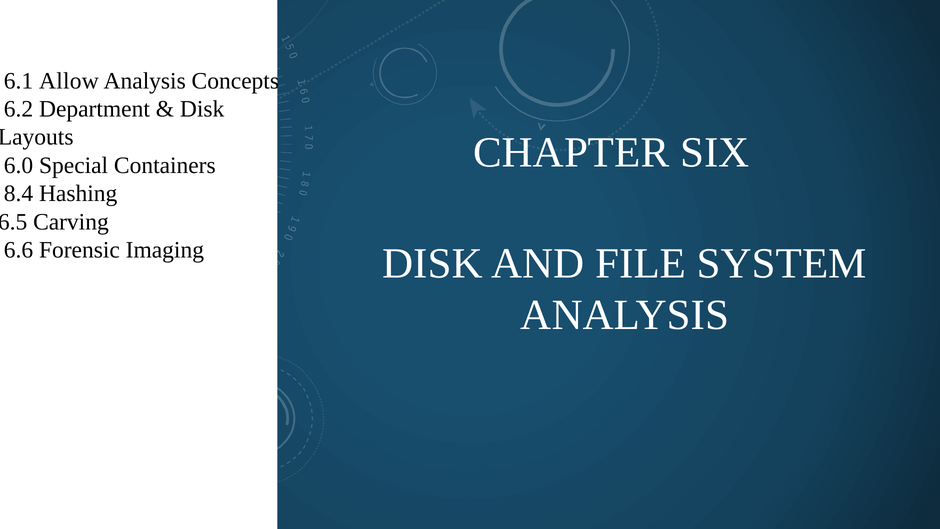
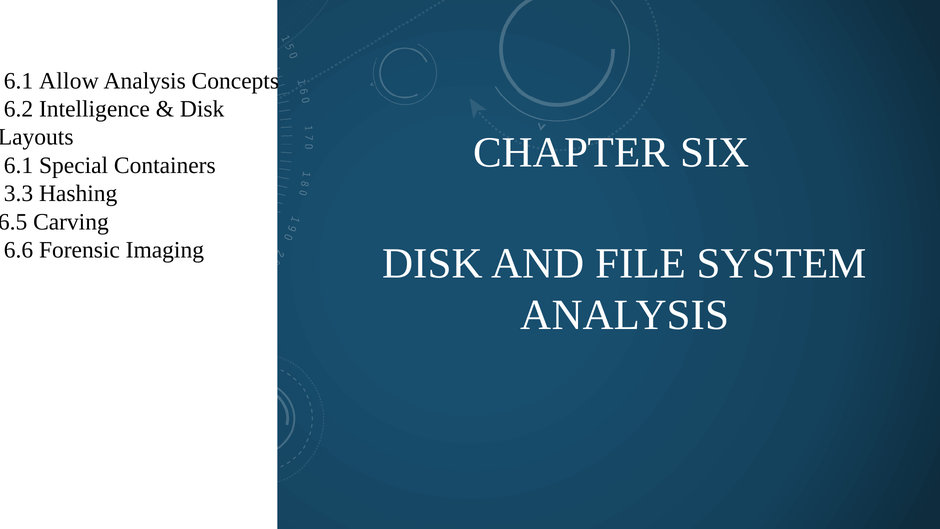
Department: Department -> Intelligence (94, 109)
6.0: 6.0 -> 6.1 (18, 165)
8.4: 8.4 -> 3.3 (18, 194)
